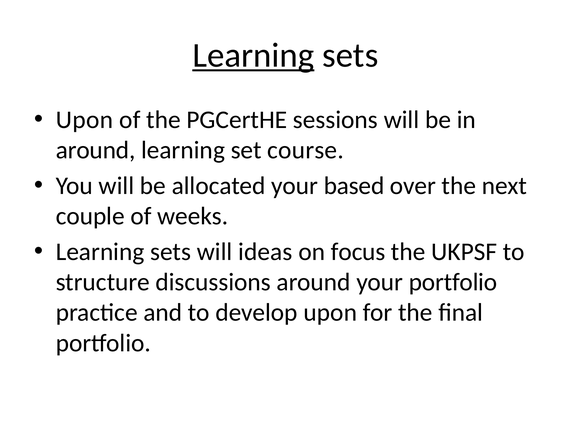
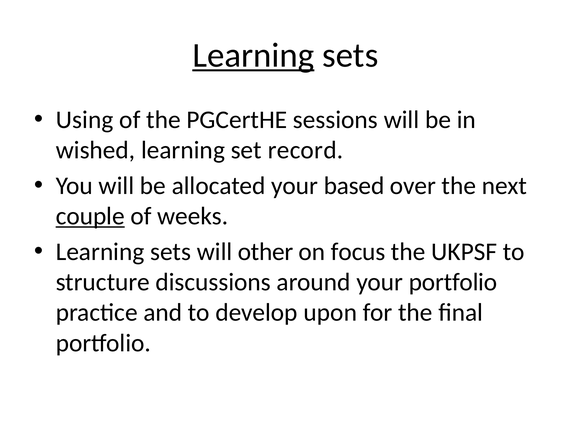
Upon: Upon -> Using (85, 120)
around: around -> wished (95, 150)
course: course -> record (306, 150)
couple underline: none -> present (90, 216)
ideas: ideas -> other (266, 252)
